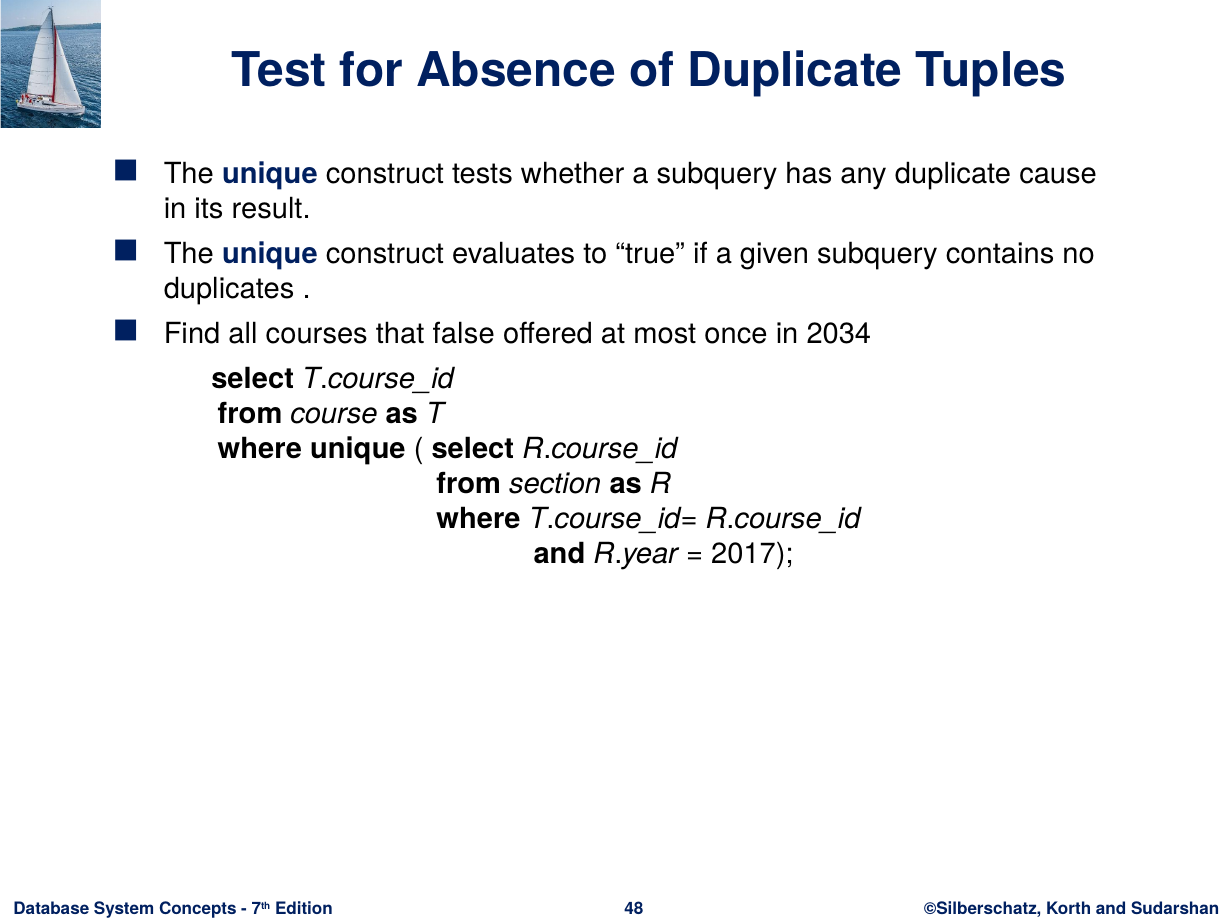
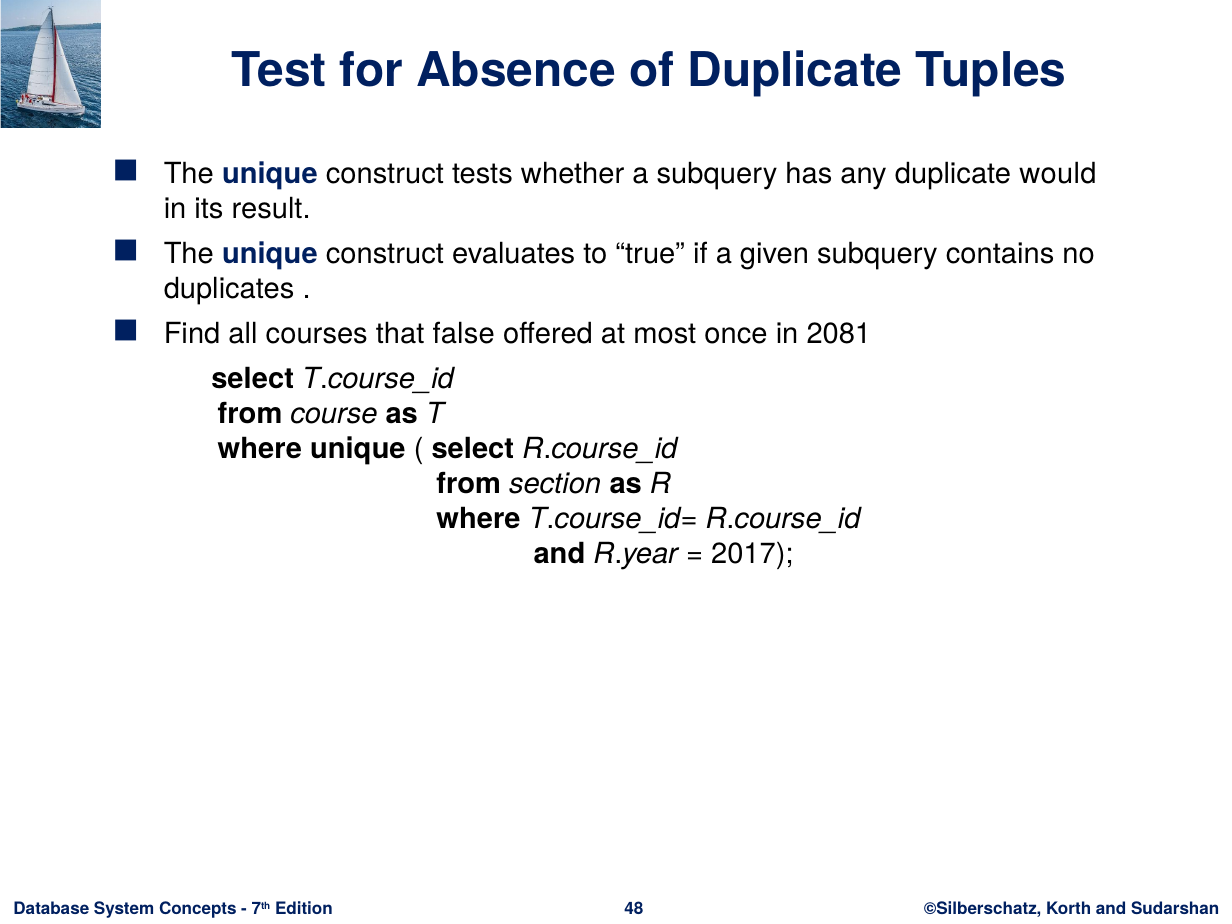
cause: cause -> would (1058, 174)
2034: 2034 -> 2081 (839, 334)
